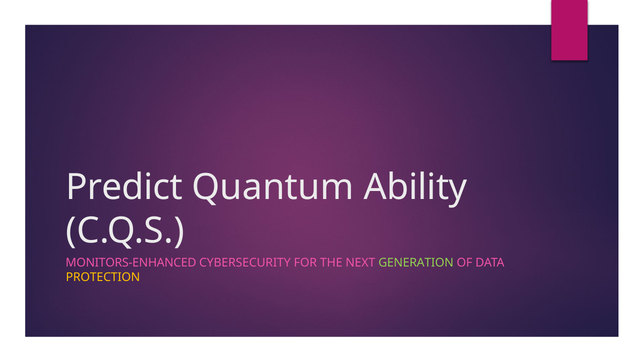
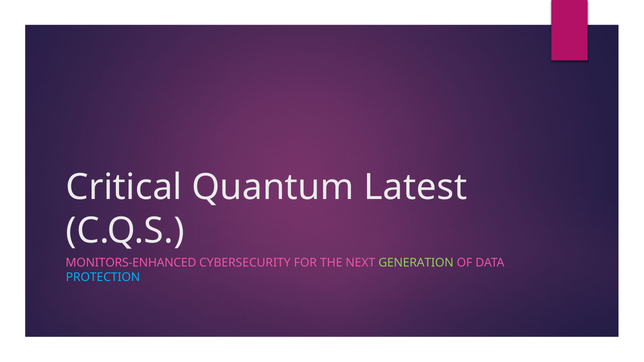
Predict: Predict -> Critical (124, 187)
Ability: Ability -> Latest (415, 187)
PROTECTION colour: yellow -> light blue (103, 277)
